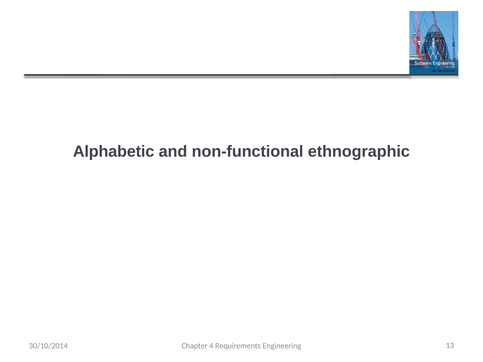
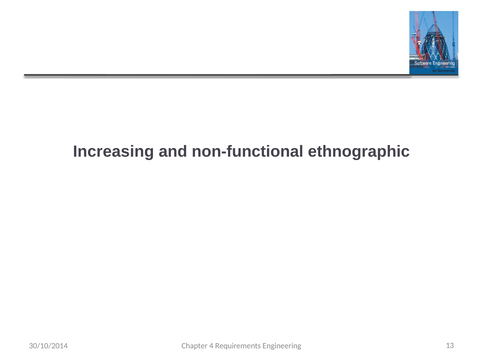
Alphabetic: Alphabetic -> Increasing (114, 152)
